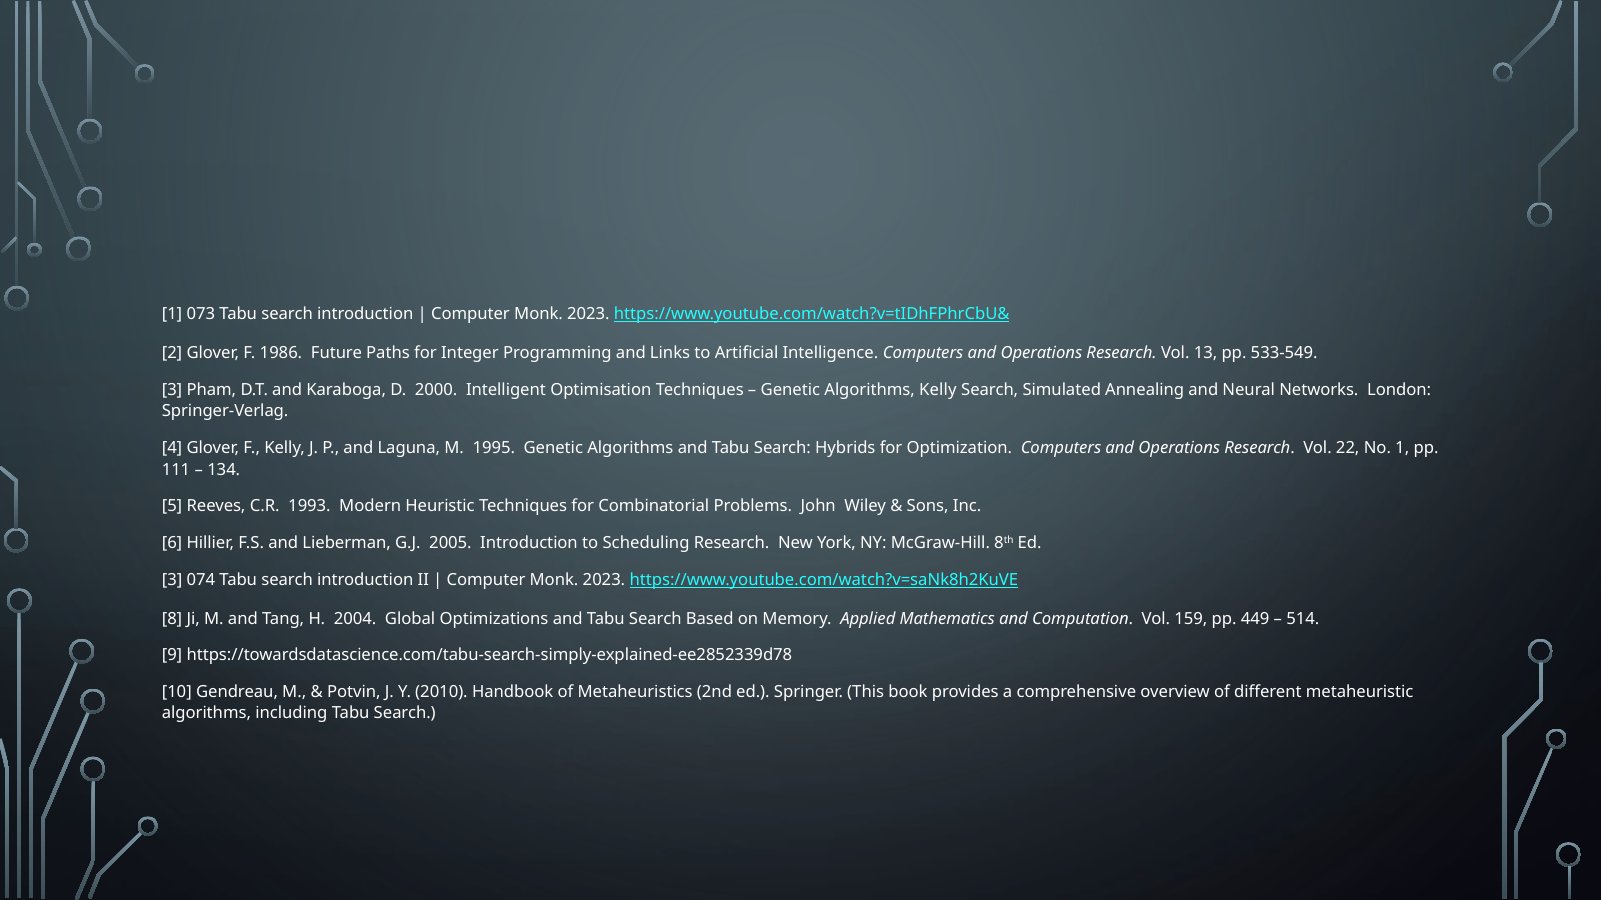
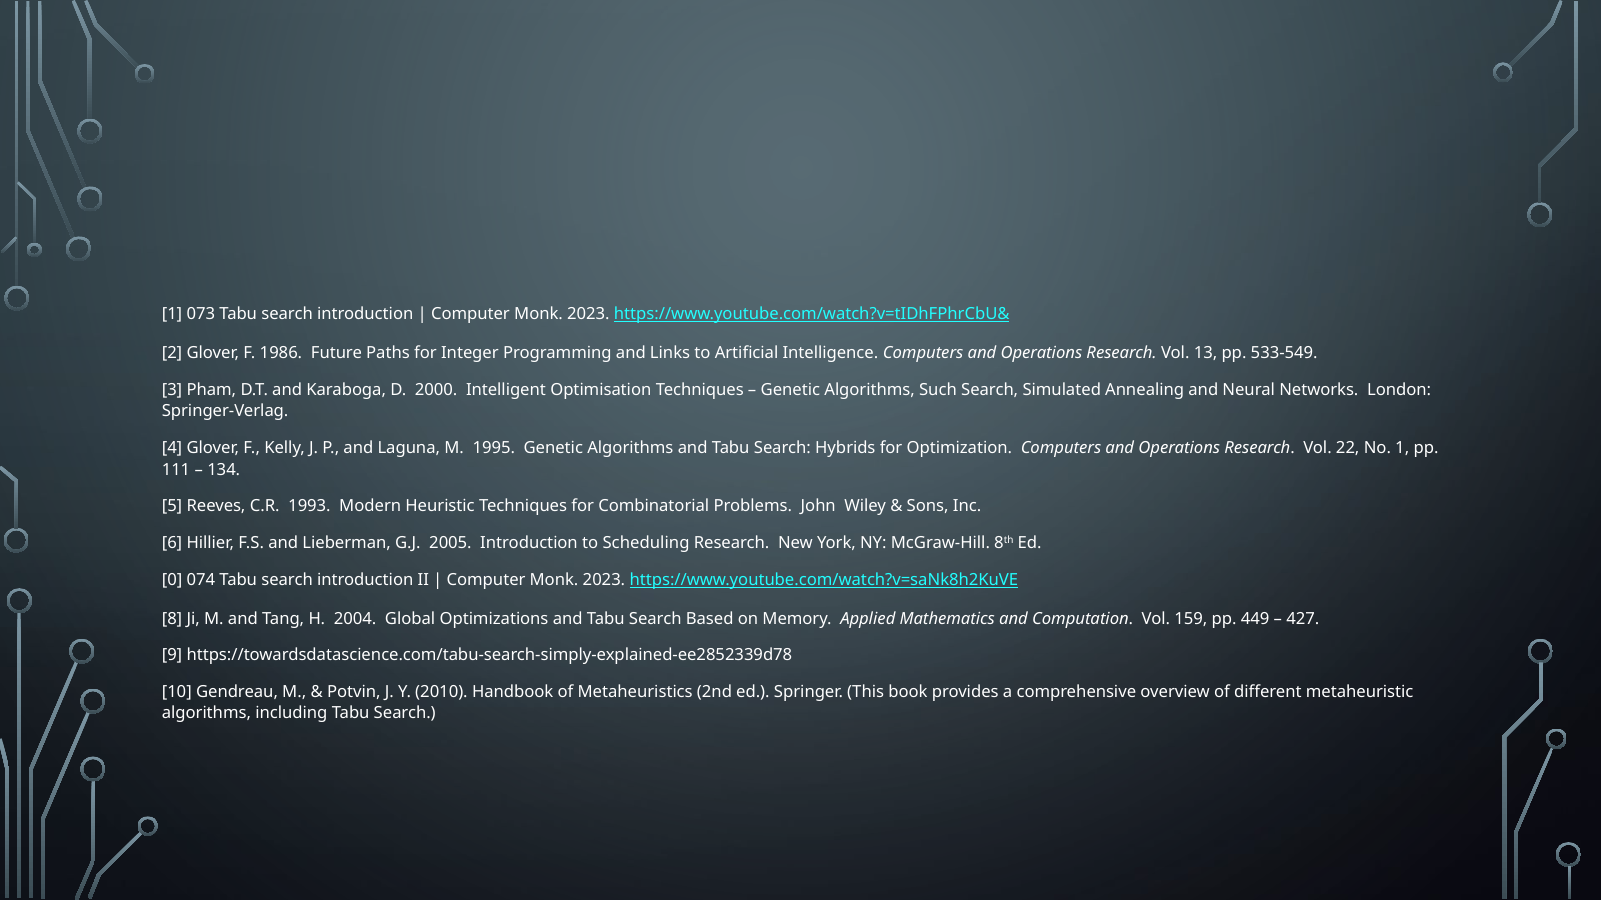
Algorithms Kelly: Kelly -> Such (938, 390)
3: 3 -> 0 (172, 580)
514: 514 -> 427 (1303, 619)
